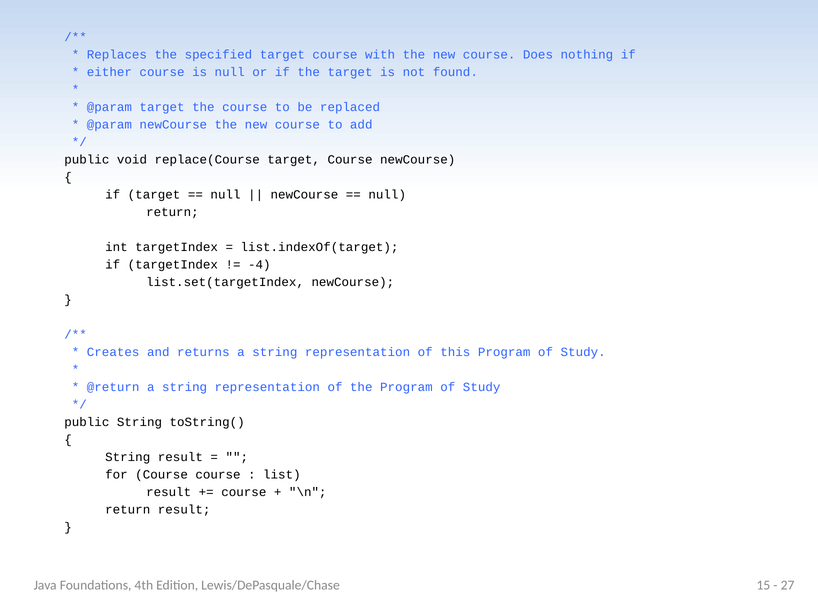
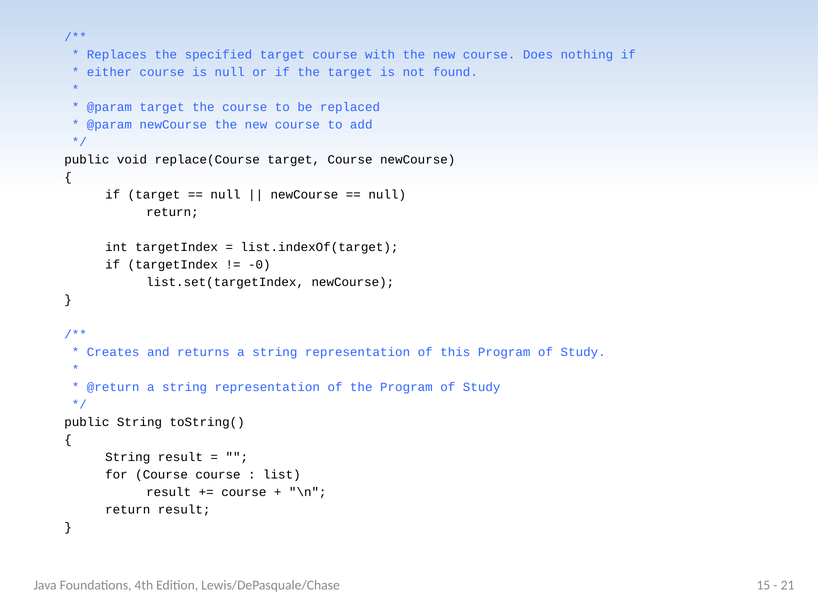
-4: -4 -> -0 (259, 265)
27: 27 -> 21 (788, 586)
